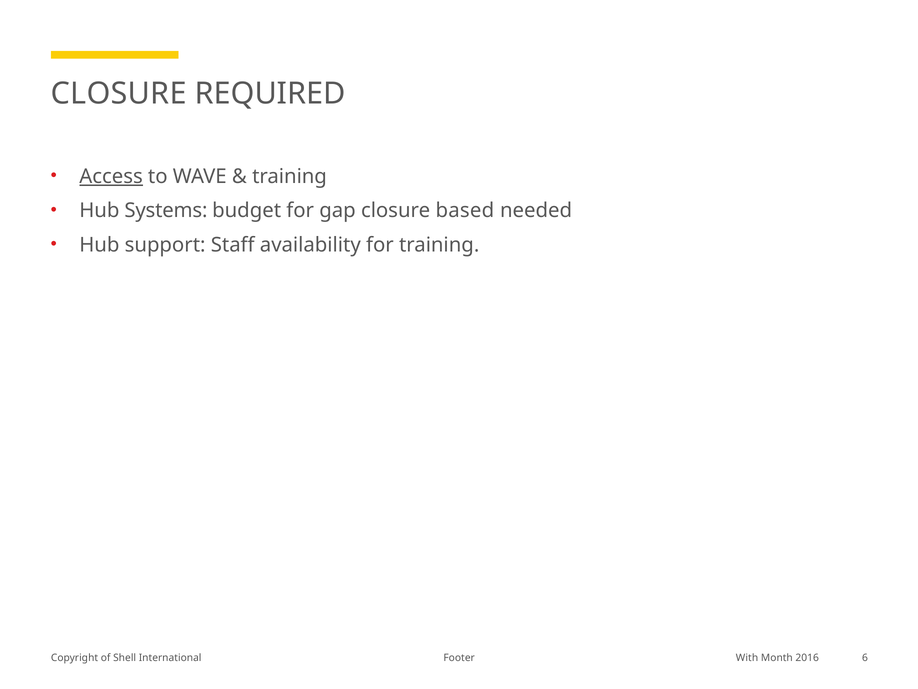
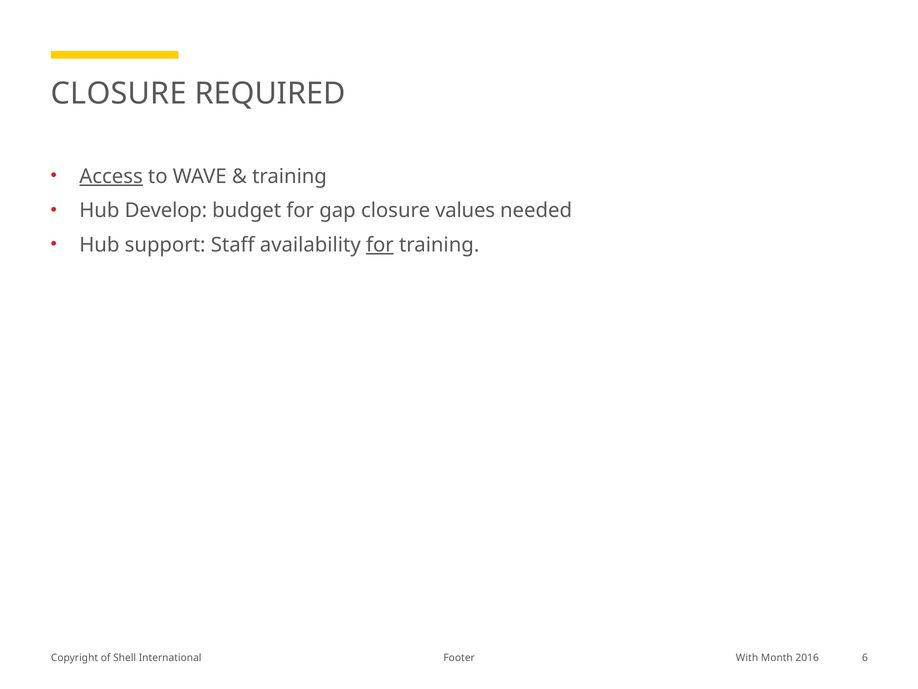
Systems: Systems -> Develop (166, 210)
based: based -> values (465, 210)
for underline: none -> present (380, 245)
